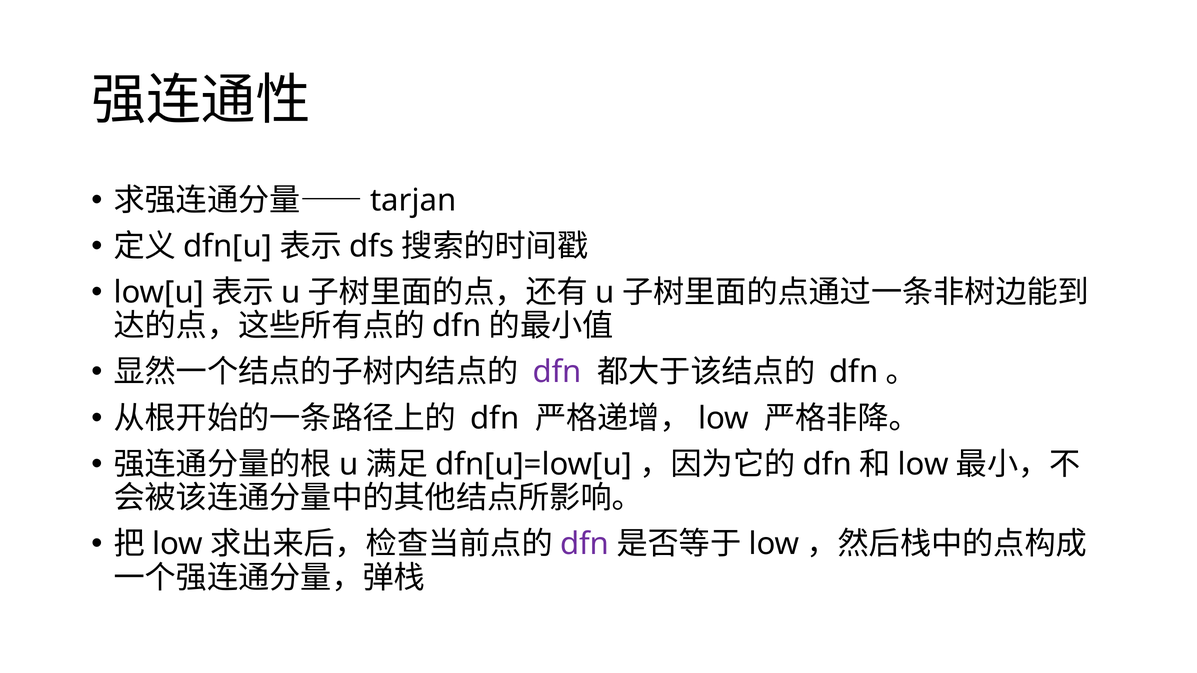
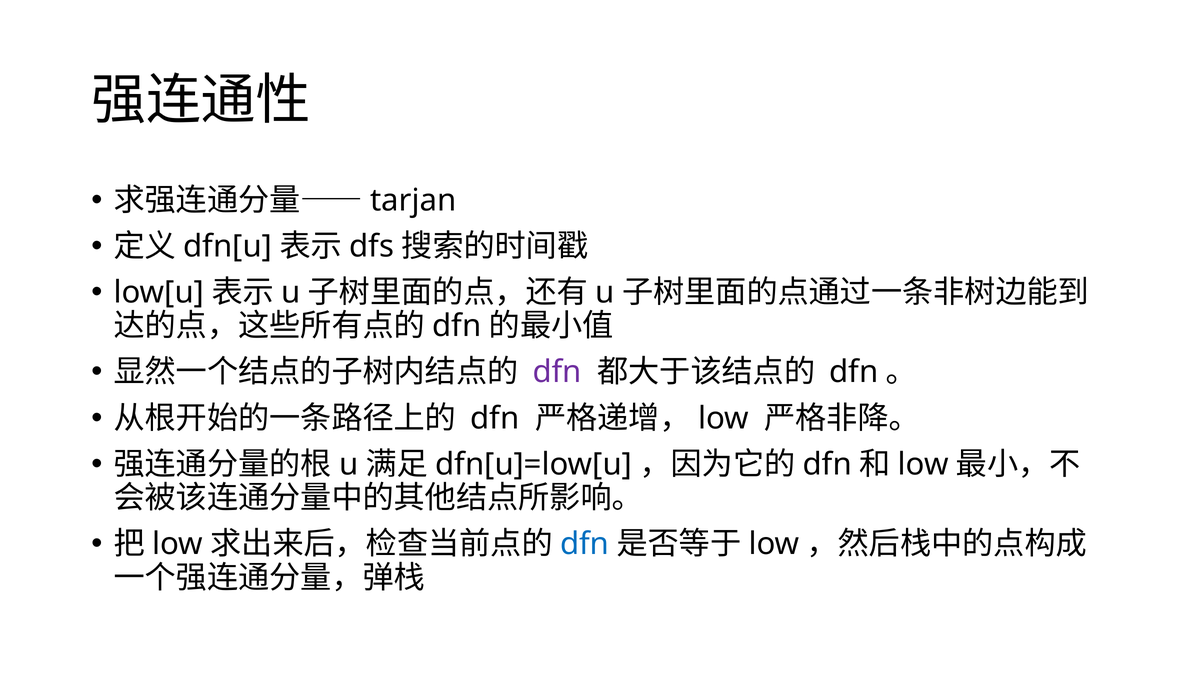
dfn colour: purple -> blue (585, 544)
